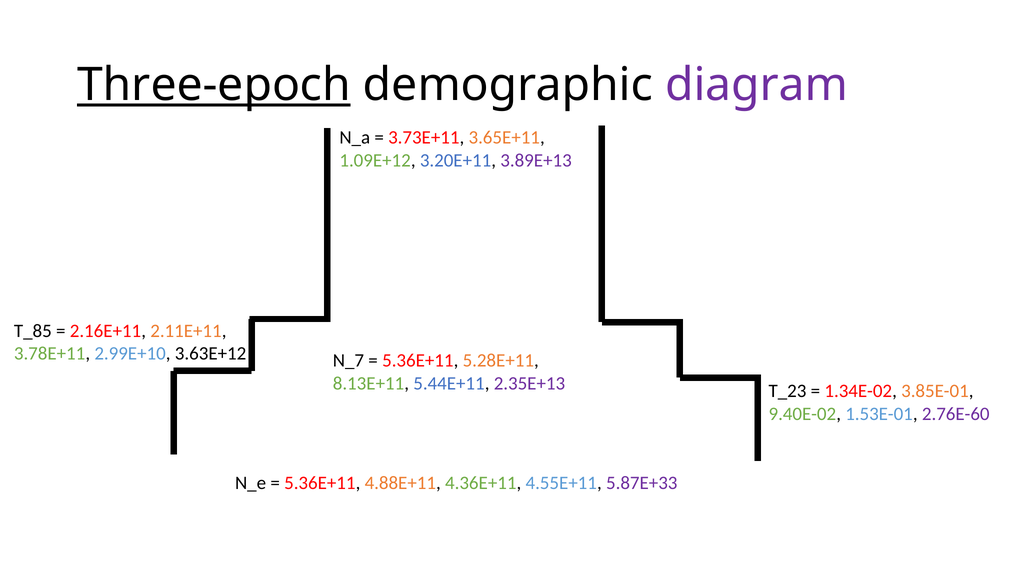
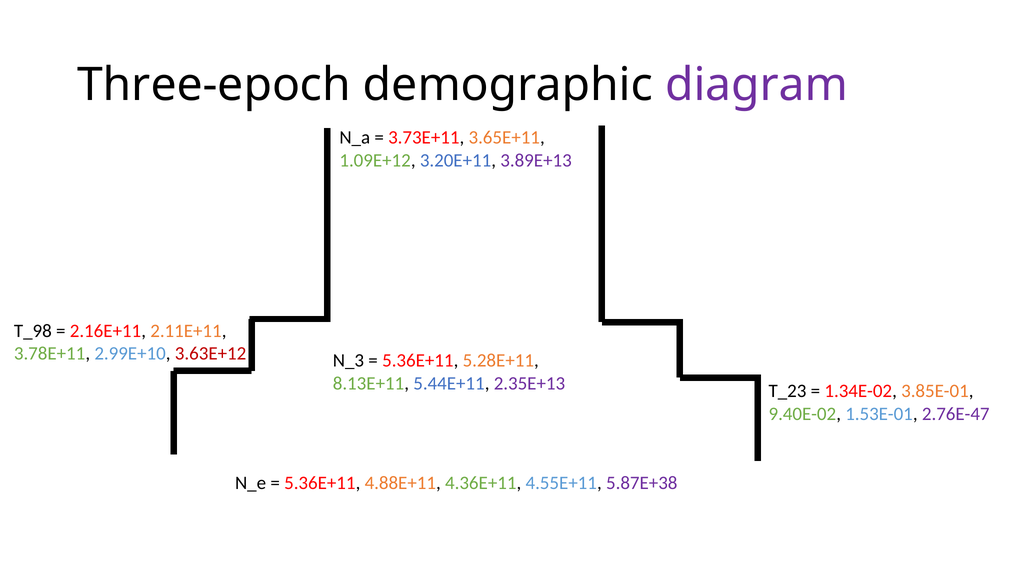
Three-epoch underline: present -> none (214, 85)
T_85: T_85 -> T_98 (33, 331)
3.63E+12 colour: black -> red (211, 354)
N_7: N_7 -> N_3 (348, 361)
2.76E-60: 2.76E-60 -> 2.76E-47 (956, 414)
5.87E+33: 5.87E+33 -> 5.87E+38 (642, 483)
